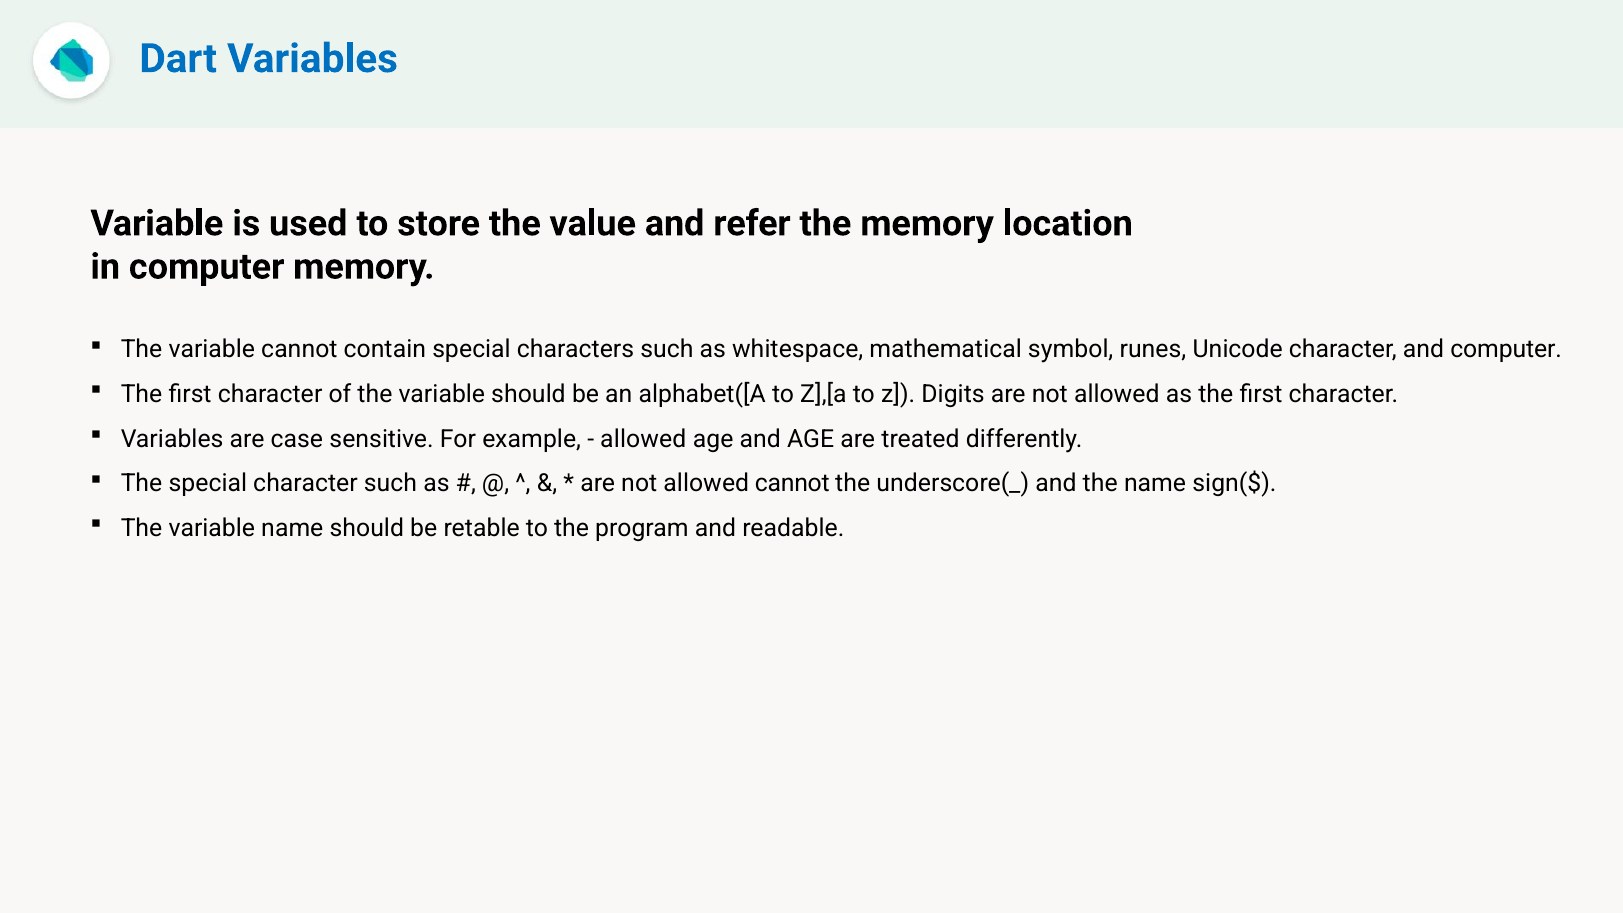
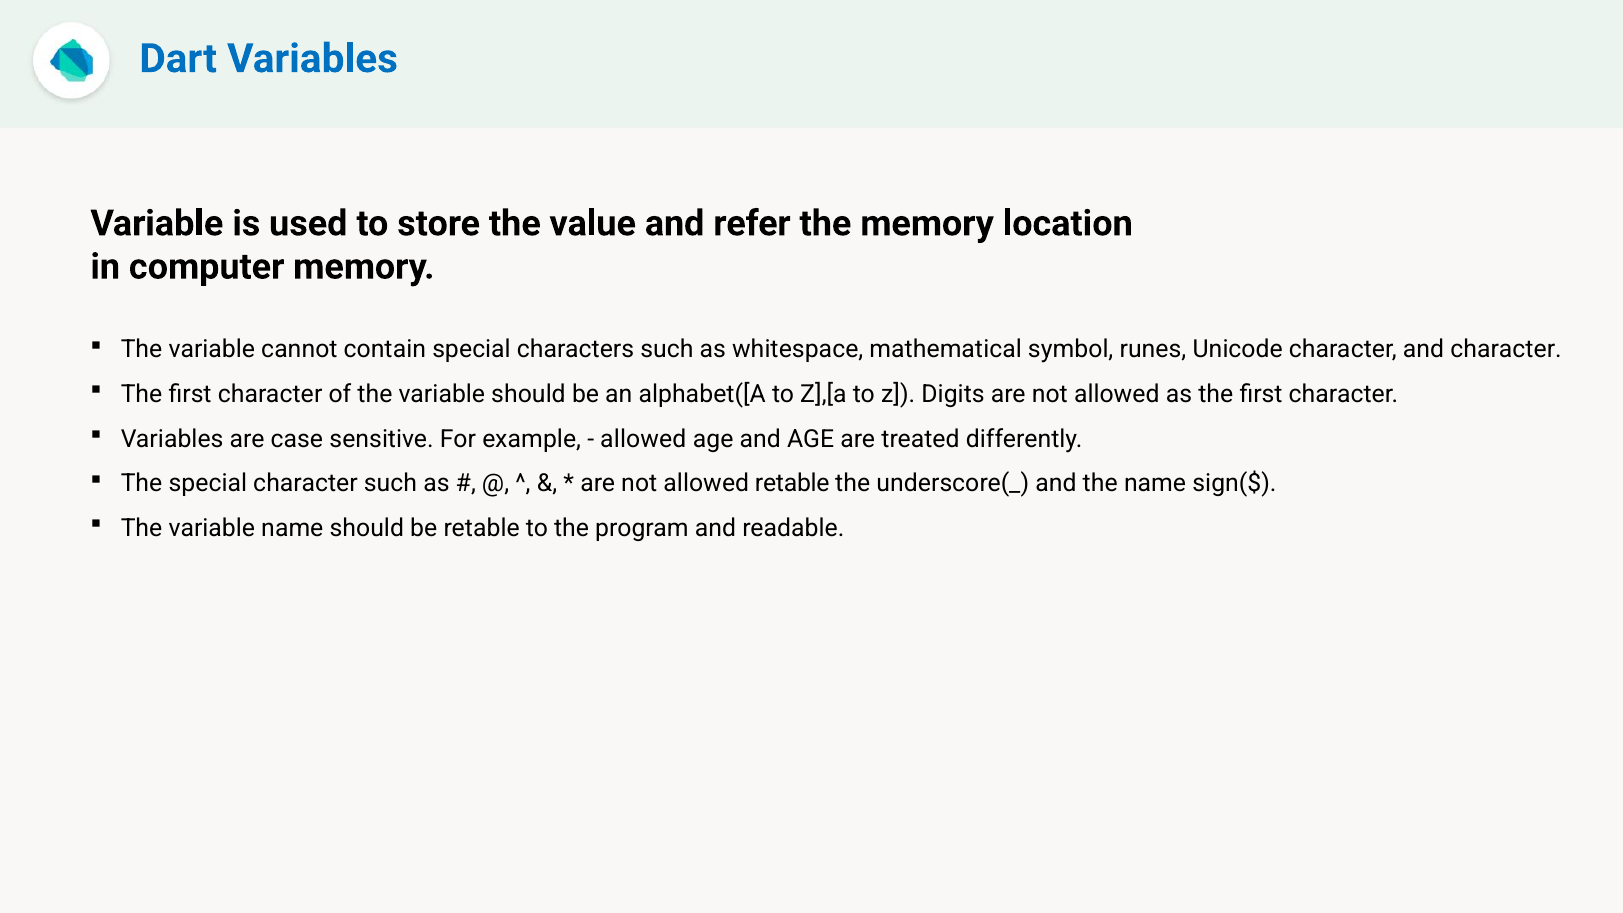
and computer: computer -> character (1506, 350)
allowed cannot: cannot -> retable (792, 484)
